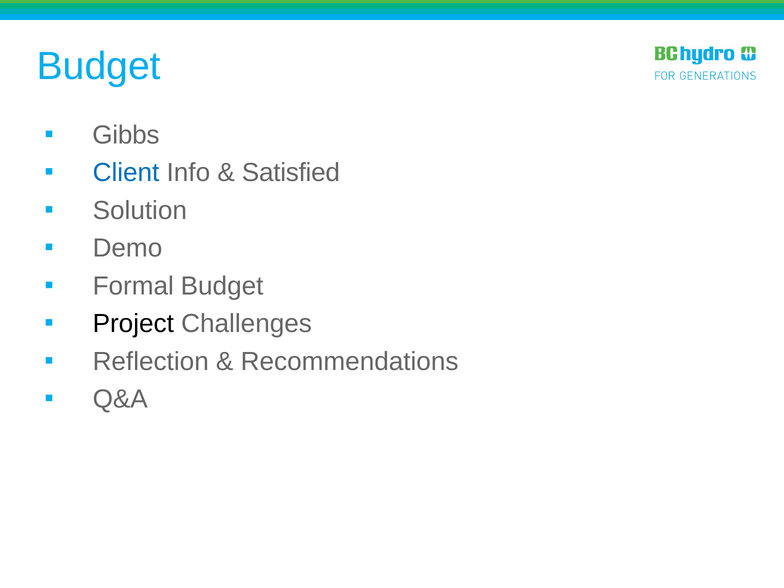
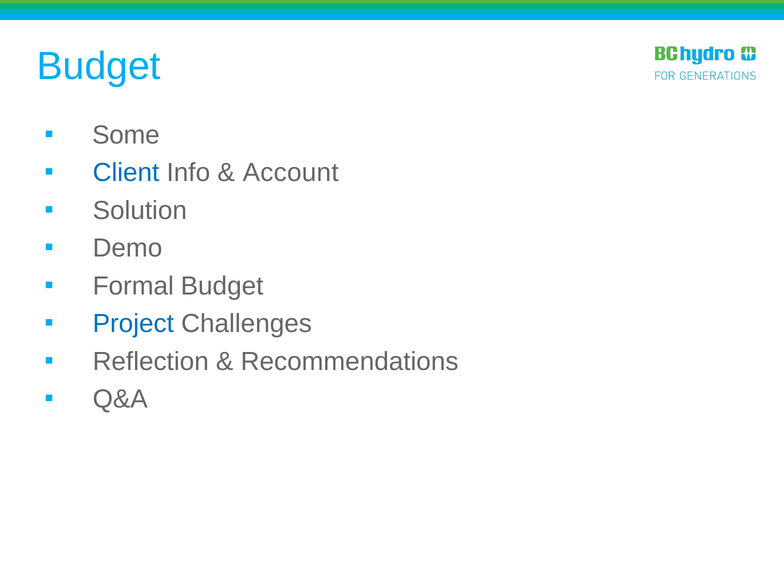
Gibbs: Gibbs -> Some (126, 135)
Satisfied: Satisfied -> Account (291, 173)
Project colour: black -> blue (133, 324)
